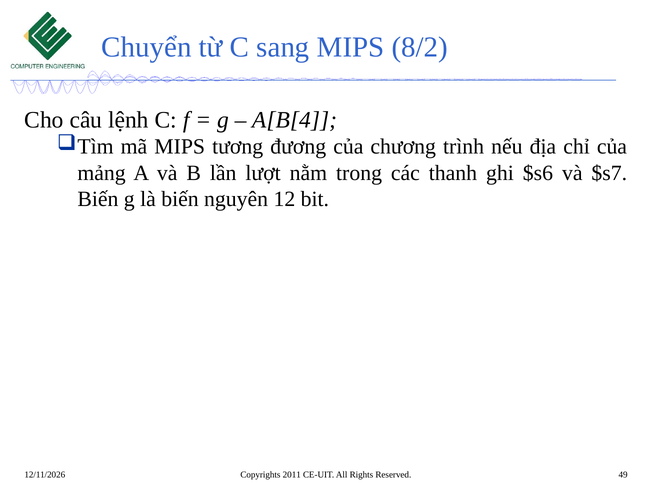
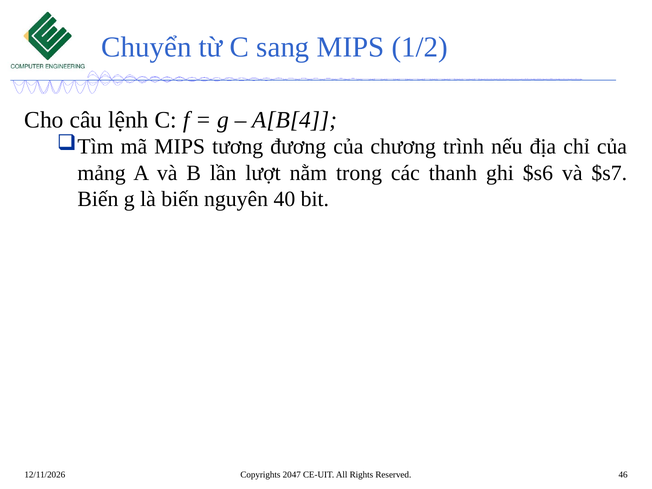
8/2: 8/2 -> 1/2 (420, 47)
12: 12 -> 40 (284, 199)
2011: 2011 -> 2047 (292, 475)
49: 49 -> 46 (623, 475)
